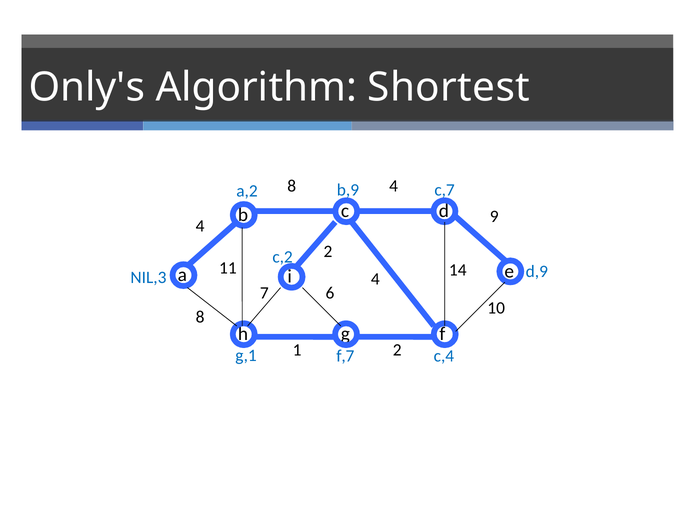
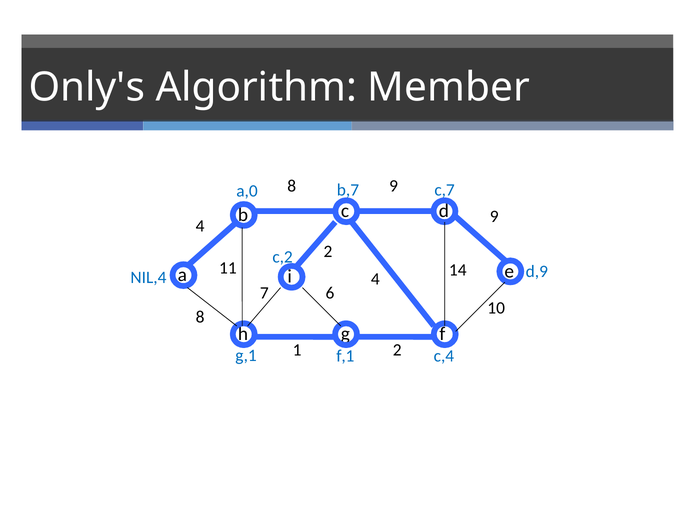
Shortest: Shortest -> Member (449, 88)
8 4: 4 -> 9 (394, 186)
b,9: b,9 -> b,7 (348, 190)
a,2: a,2 -> a,0 (247, 191)
NIL,3: NIL,3 -> NIL,4 (148, 278)
f,7: f,7 -> f,1 (345, 356)
